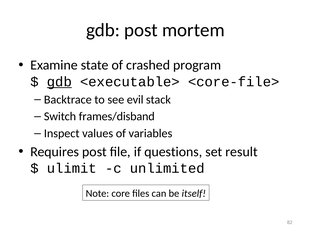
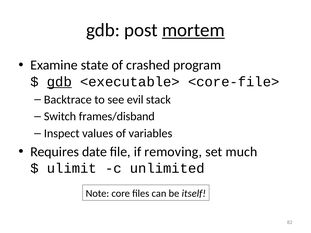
mortem underline: none -> present (193, 30)
Requires post: post -> date (95, 152)
questions: questions -> removing (173, 152)
result: result -> much (242, 152)
